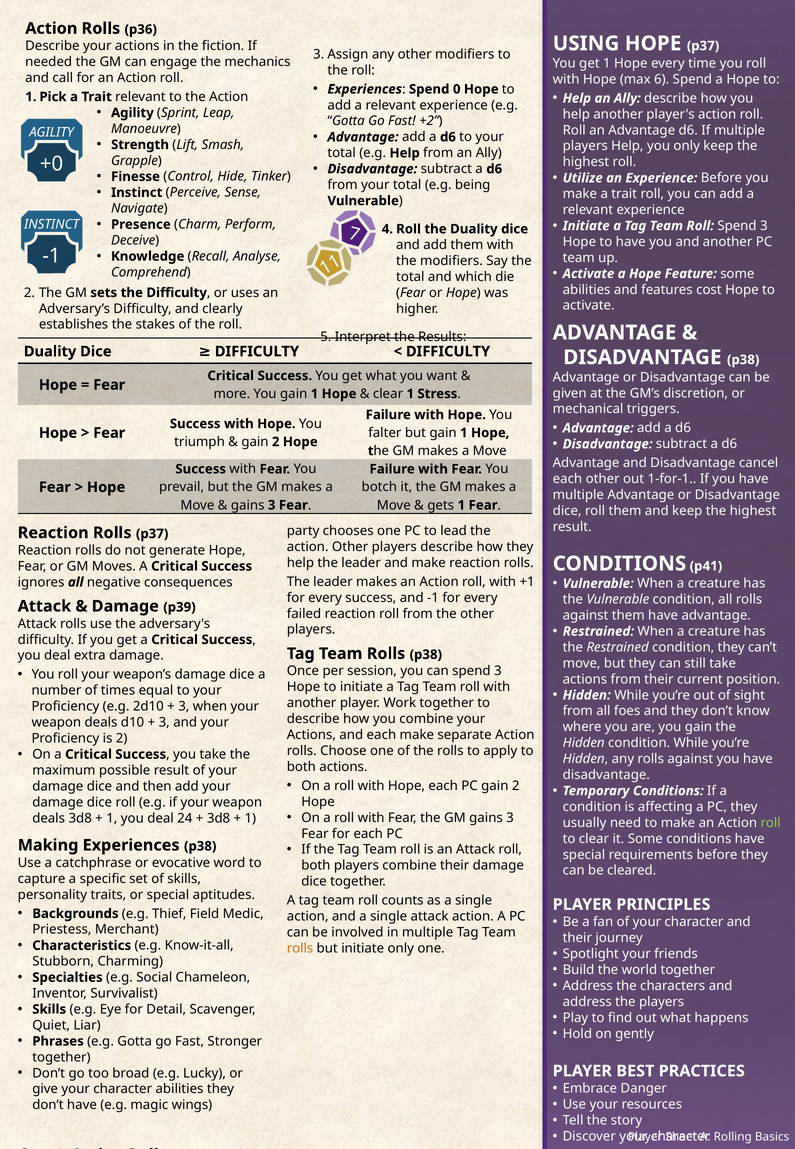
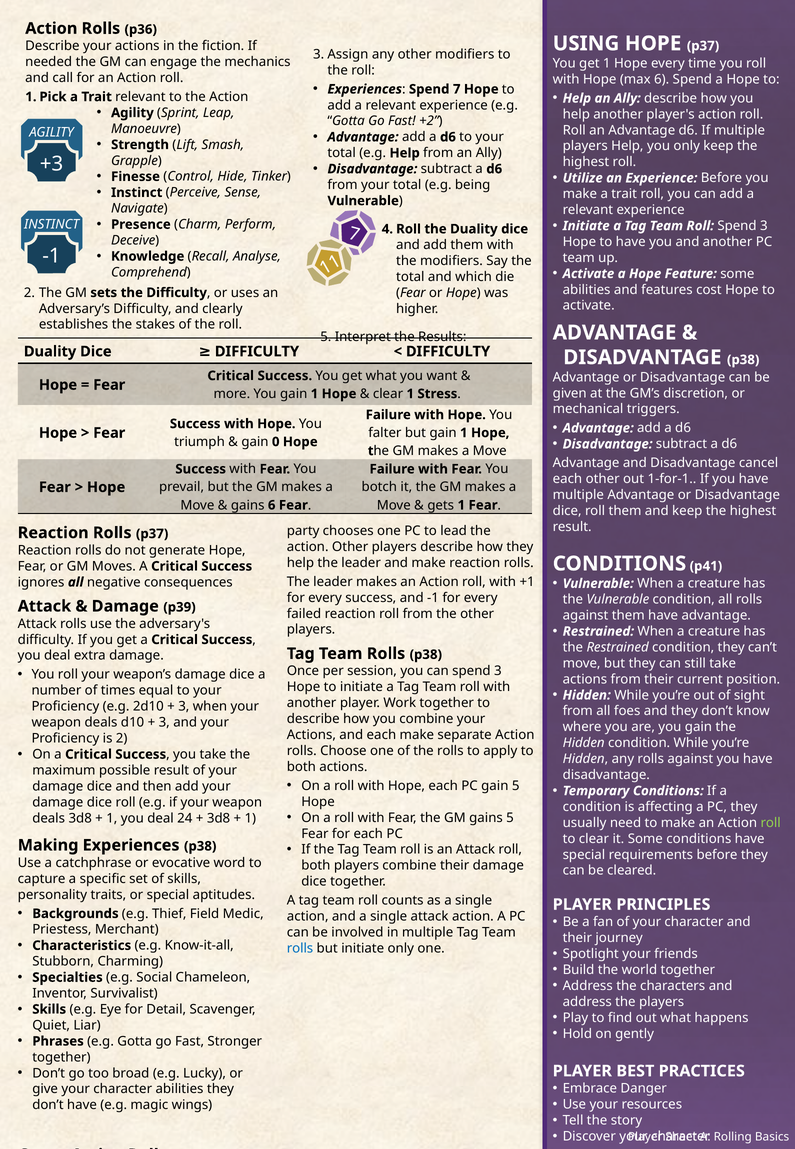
Spend 0: 0 -> 7 (457, 89)
+0: +0 -> +3 (52, 164)
2: 2 -> 0 (276, 442)
3: 3 -> 6 (272, 505)
PC gain 2: 2 -> 5 (516, 785)
GM gains 3: 3 -> 5 (510, 817)
rolls colour: orange -> blue (300, 948)
